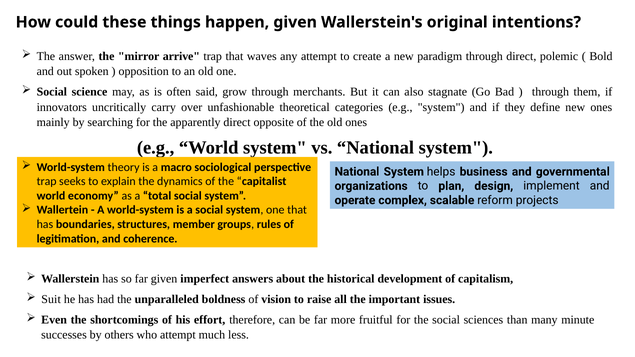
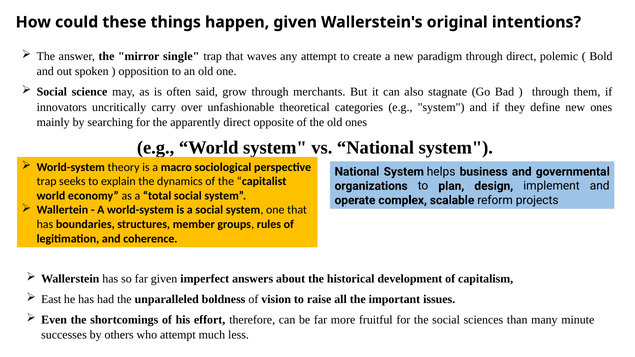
arrive: arrive -> single (181, 56)
Suit: Suit -> East (51, 299)
